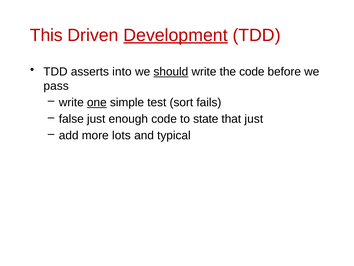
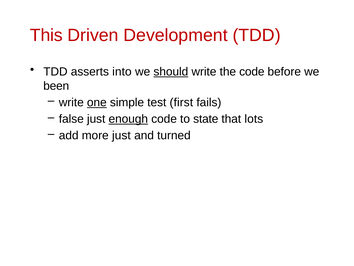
Development underline: present -> none (176, 35)
pass: pass -> been (56, 86)
sort: sort -> first (181, 102)
enough underline: none -> present (128, 119)
that just: just -> lots (254, 119)
more lots: lots -> just (121, 135)
typical: typical -> turned (174, 135)
